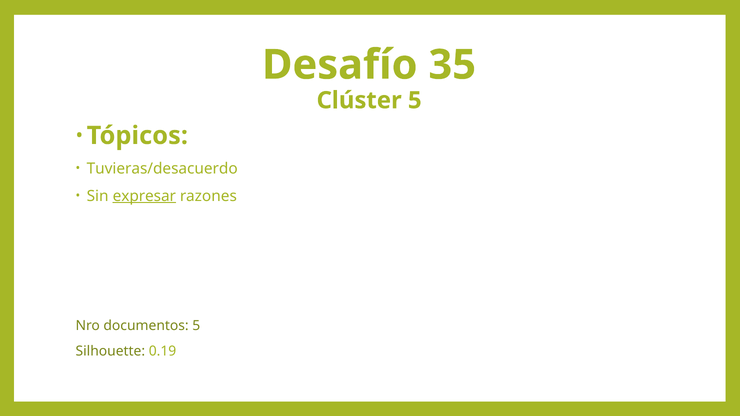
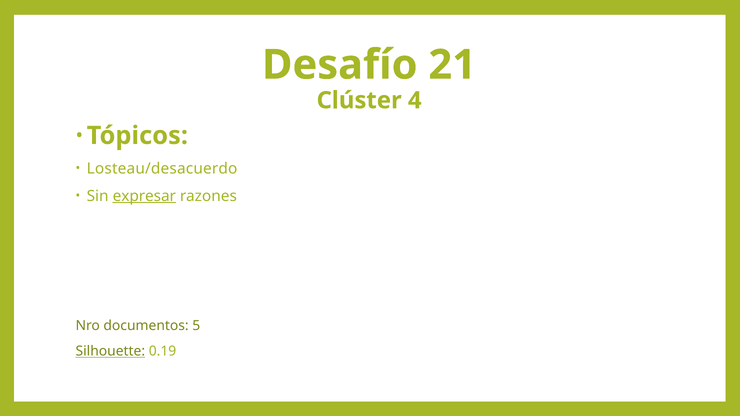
35: 35 -> 21 (452, 65)
Clúster 5: 5 -> 4 (415, 100)
Tuvieras/desacuerdo: Tuvieras/desacuerdo -> Losteau/desacuerdo (162, 169)
Silhouette underline: none -> present (110, 351)
